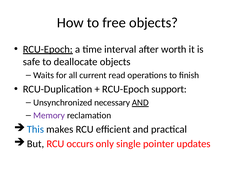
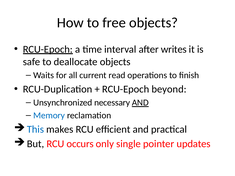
worth: worth -> writes (174, 49)
support: support -> beyond (169, 89)
Memory colour: purple -> blue (49, 116)
